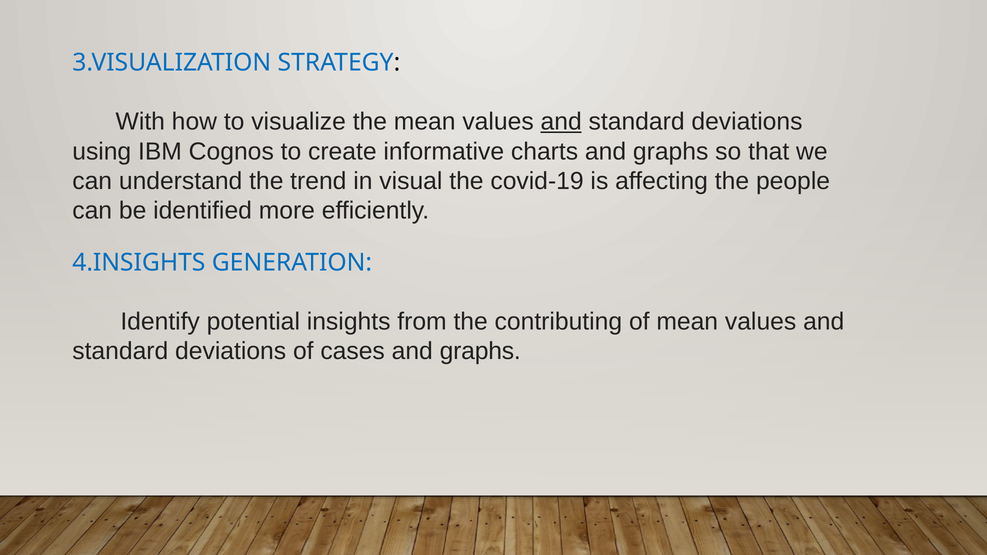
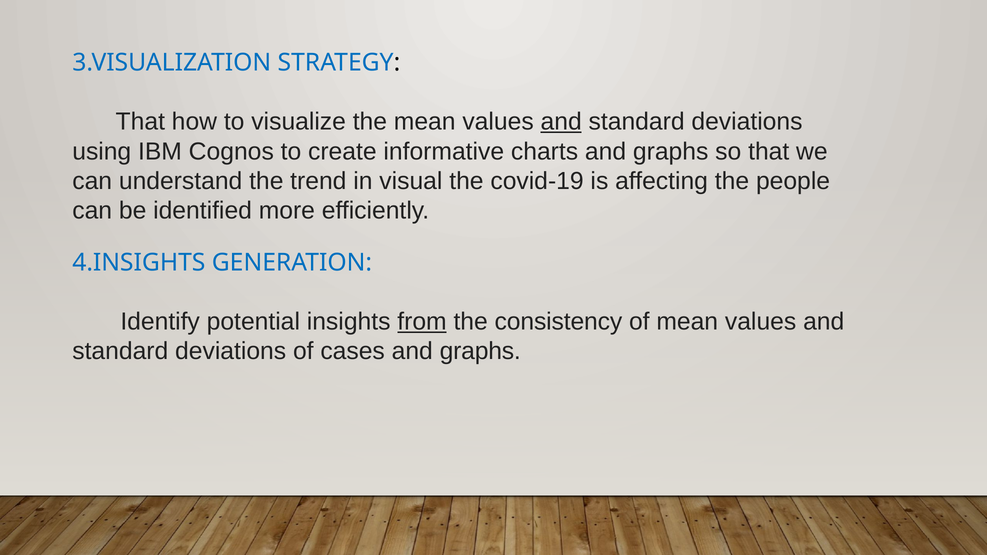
With: With -> That (140, 122)
from underline: none -> present (422, 322)
contributing: contributing -> consistency (558, 322)
